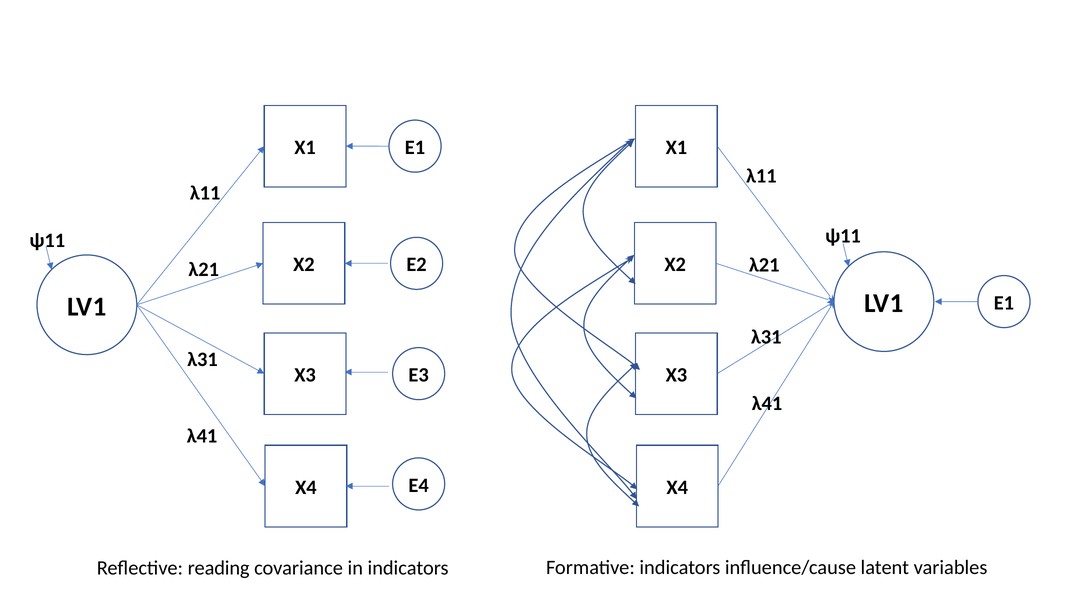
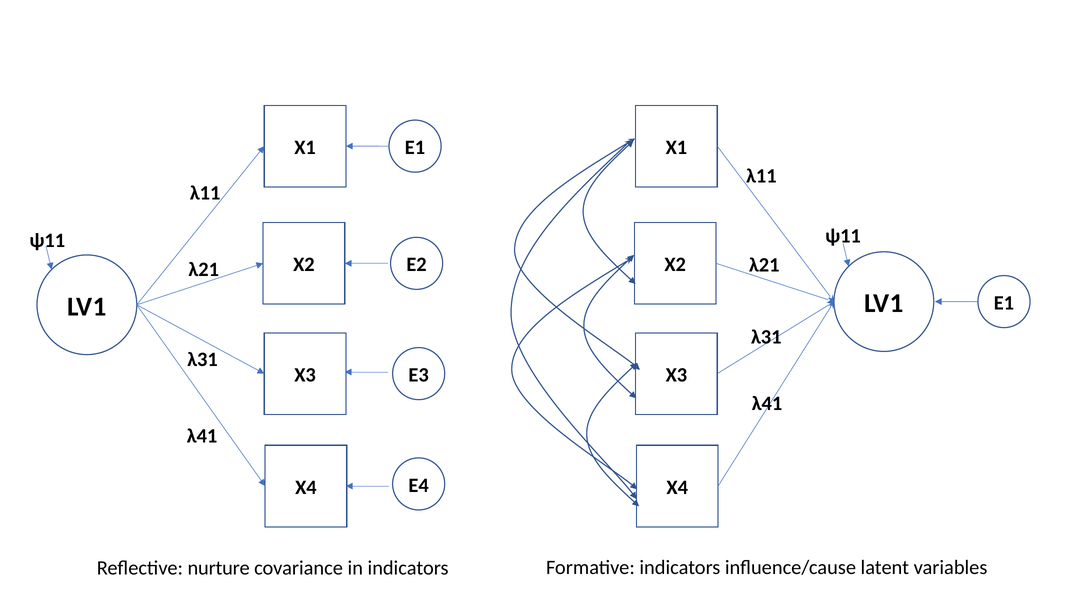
reading: reading -> nurture (219, 568)
